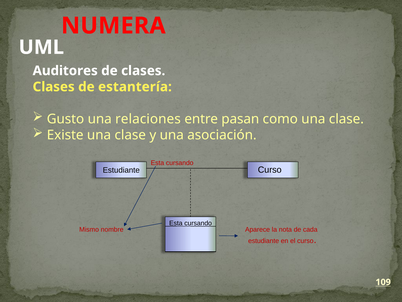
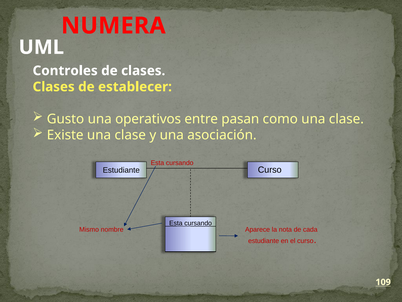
Auditores: Auditores -> Controles (65, 71)
estantería: estantería -> establecer (135, 87)
relaciones: relaciones -> operativos (148, 119)
